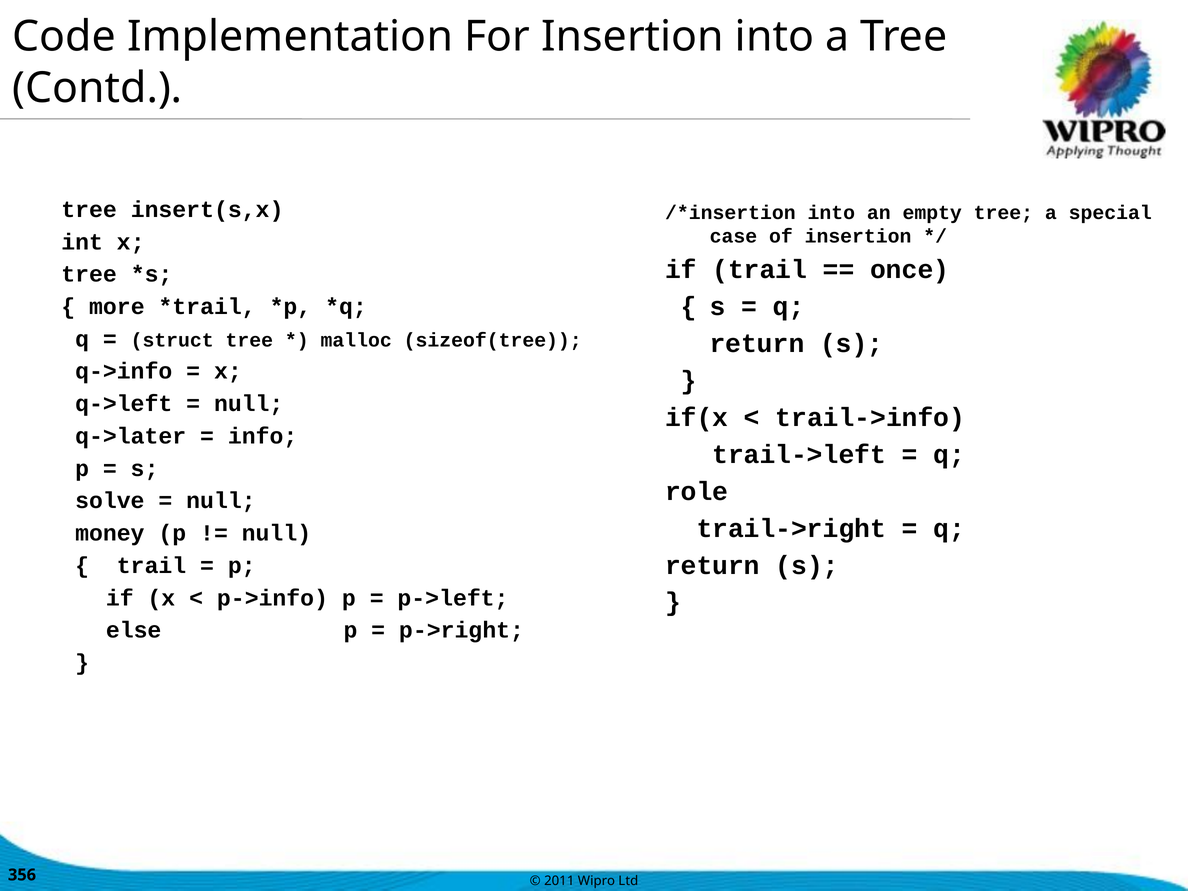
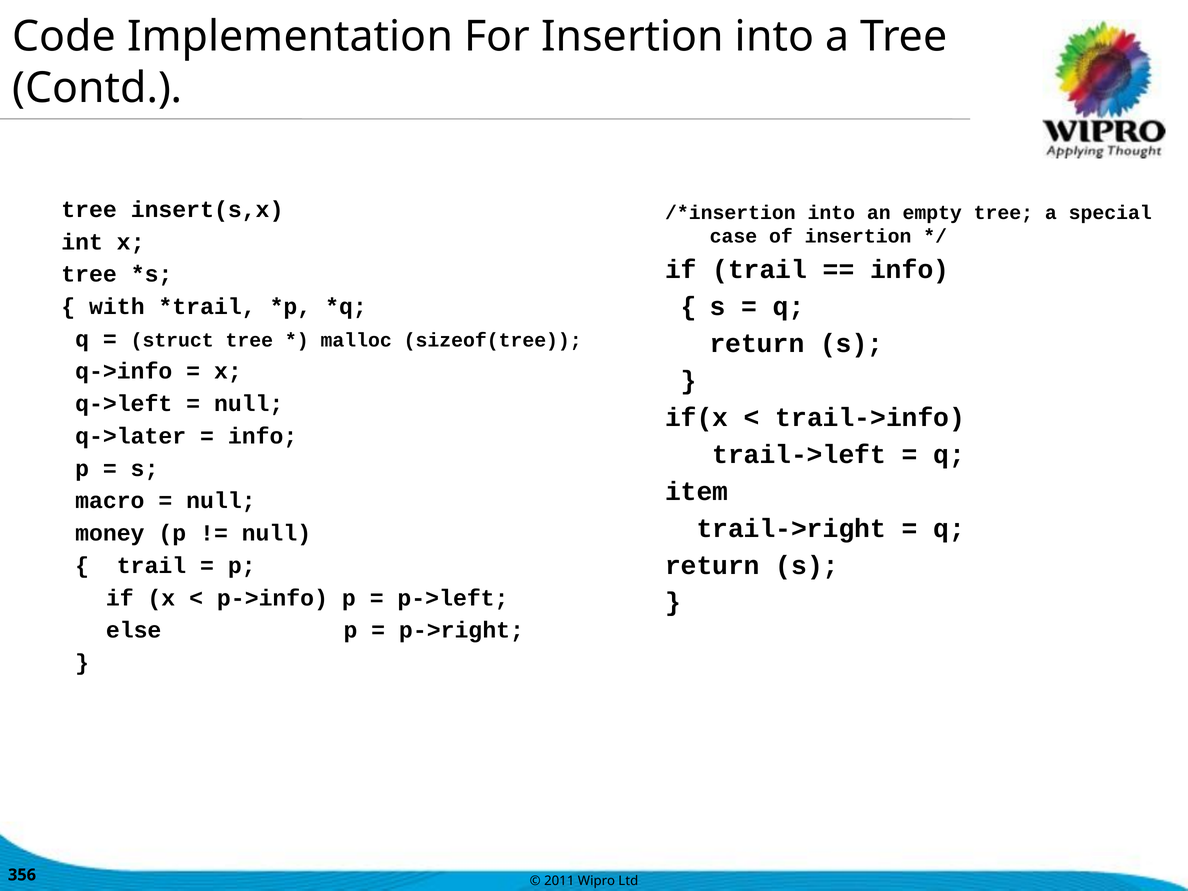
once: once -> info (910, 270)
more: more -> with (117, 307)
role: role -> item (697, 491)
solve: solve -> macro (110, 501)
